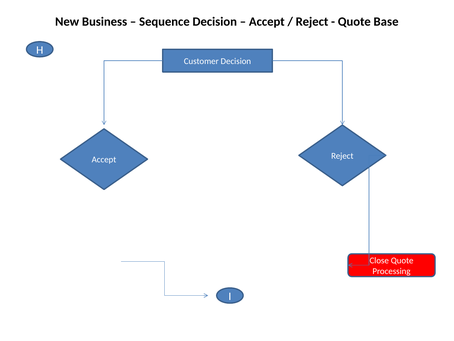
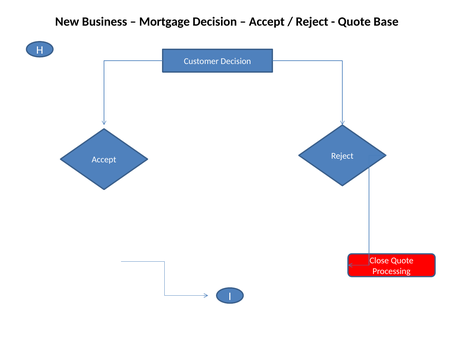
Sequence: Sequence -> Mortgage (164, 22)
